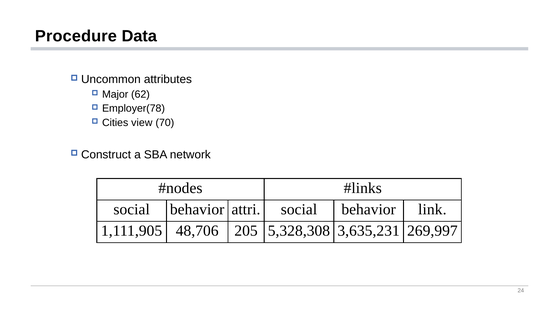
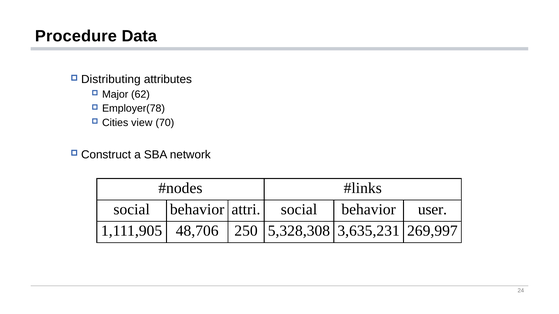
Uncommon: Uncommon -> Distributing (111, 80)
link: link -> user (432, 210)
205: 205 -> 250 (246, 231)
